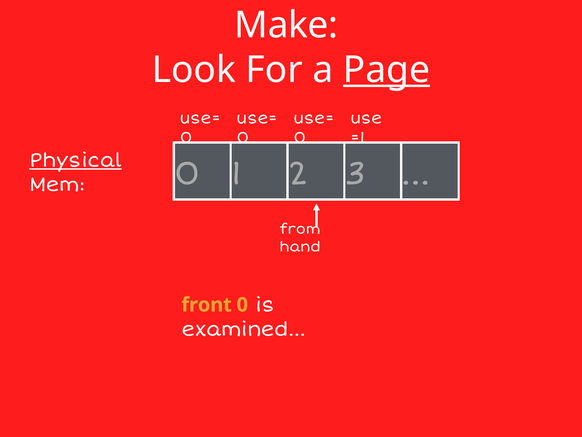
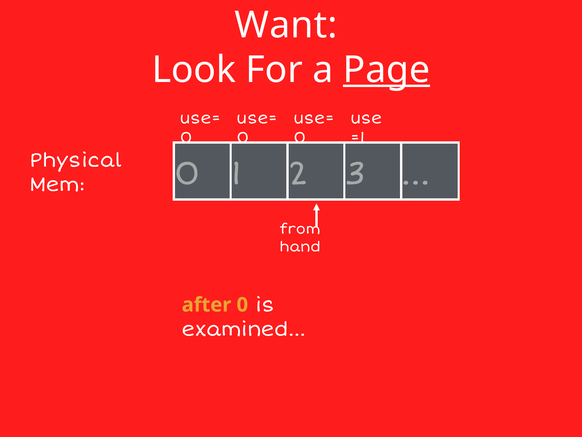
Make: Make -> Want (286, 25)
Physical underline: present -> none (76, 160)
front: front -> after (207, 305)
